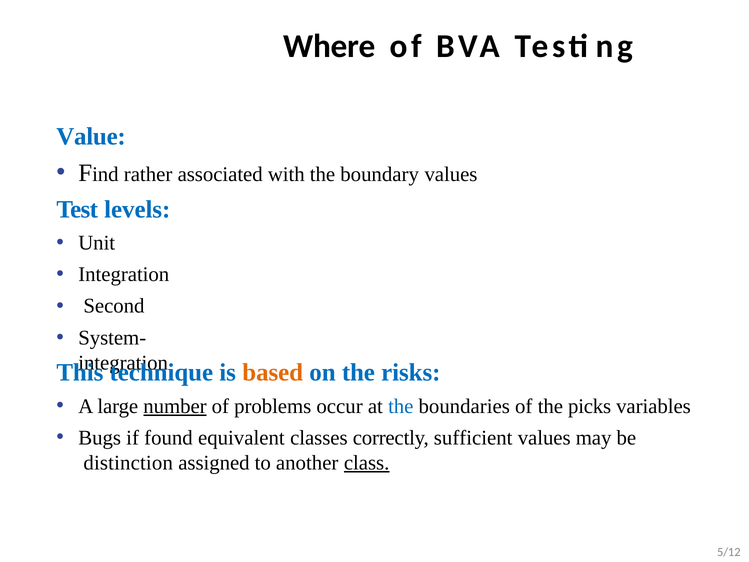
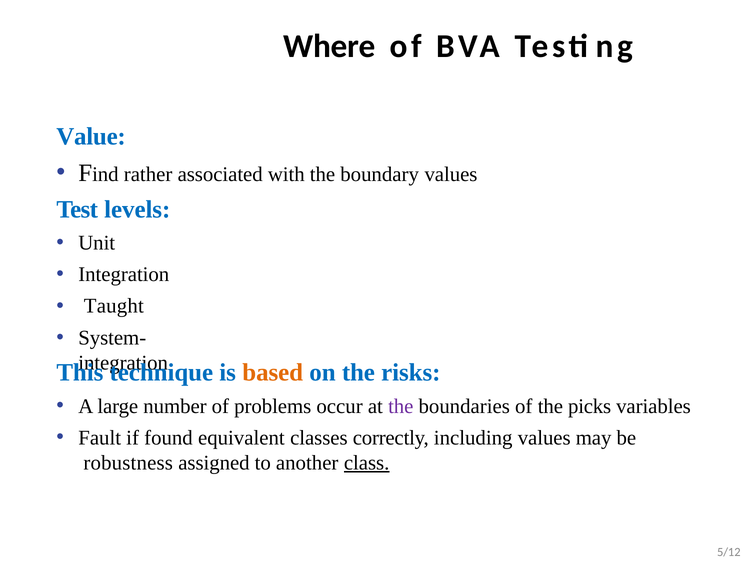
Second: Second -> Taught (114, 306)
number underline: present -> none (175, 406)
the colour: blue -> purple (401, 406)
Bugs: Bugs -> Fault (100, 438)
sufficient: sufficient -> including (473, 438)
distinction: distinction -> robustness (128, 463)
